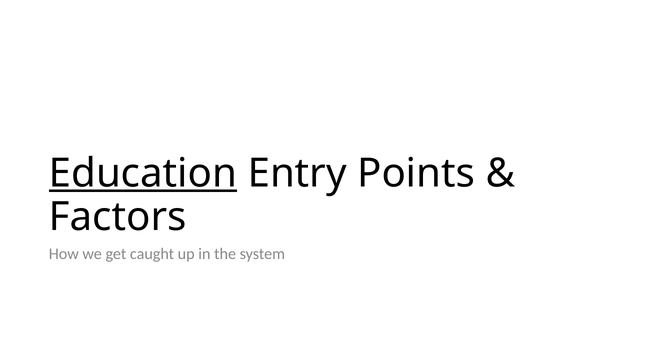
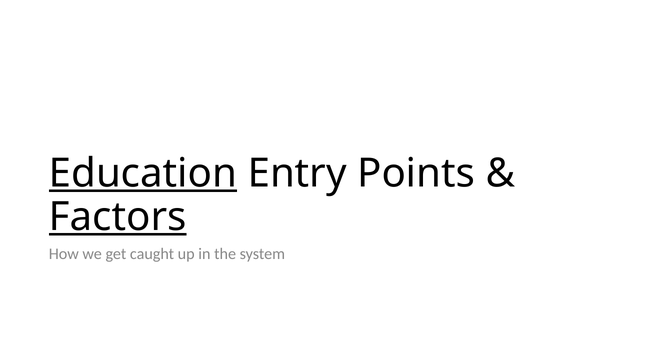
Factors underline: none -> present (118, 217)
